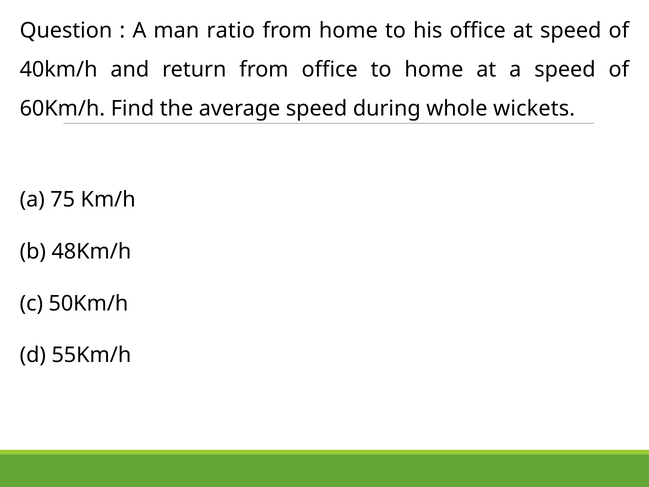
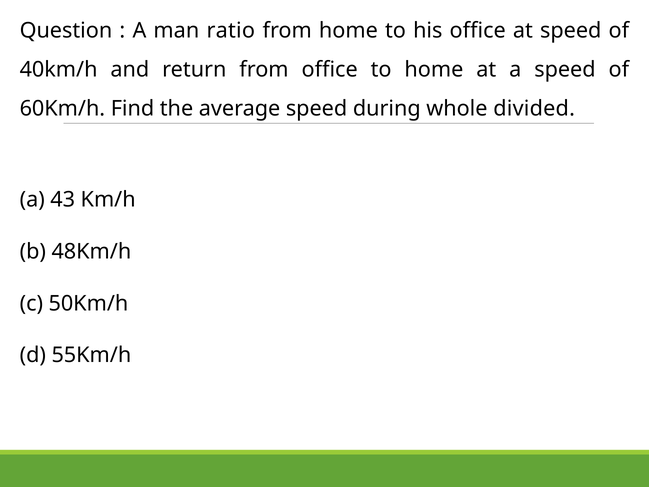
wickets: wickets -> divided (534, 109)
75: 75 -> 43 (63, 199)
